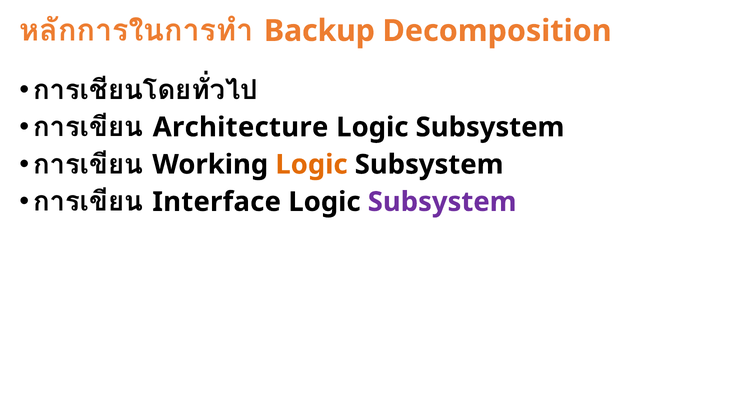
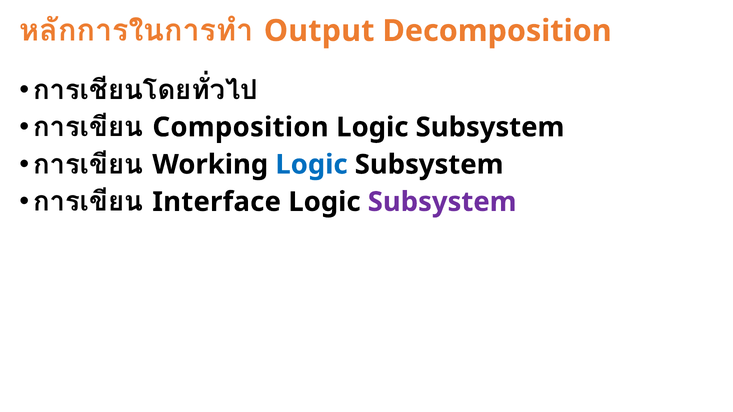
Backup: Backup -> Output (319, 31)
Architecture: Architecture -> Composition (241, 127)
Logic colour: orange -> blue (311, 165)
